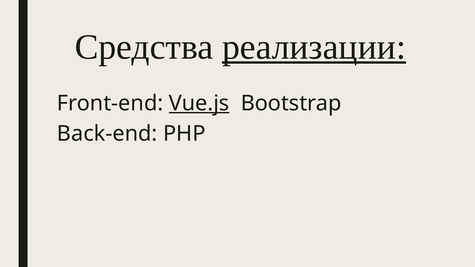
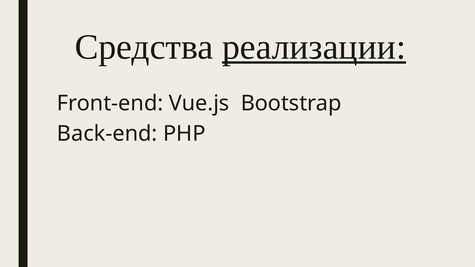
Vue.js underline: present -> none (199, 103)
